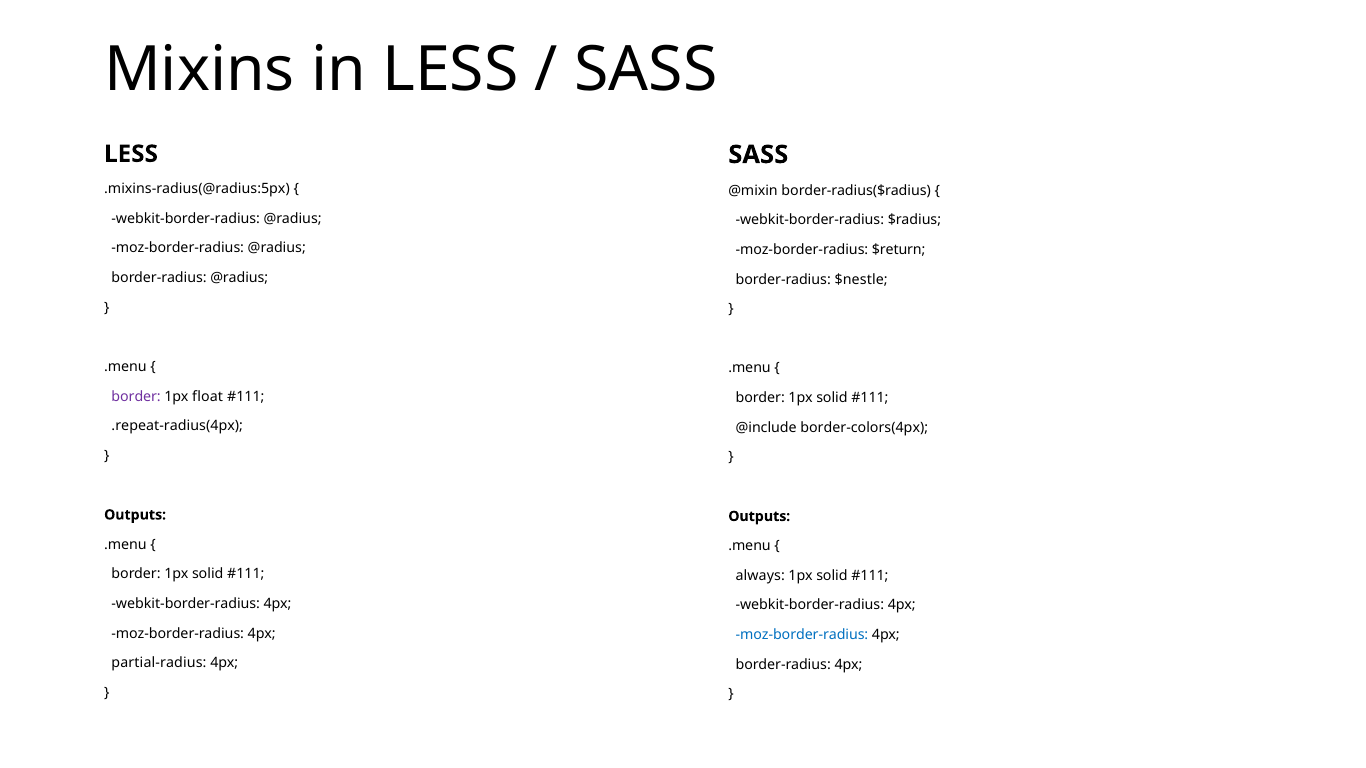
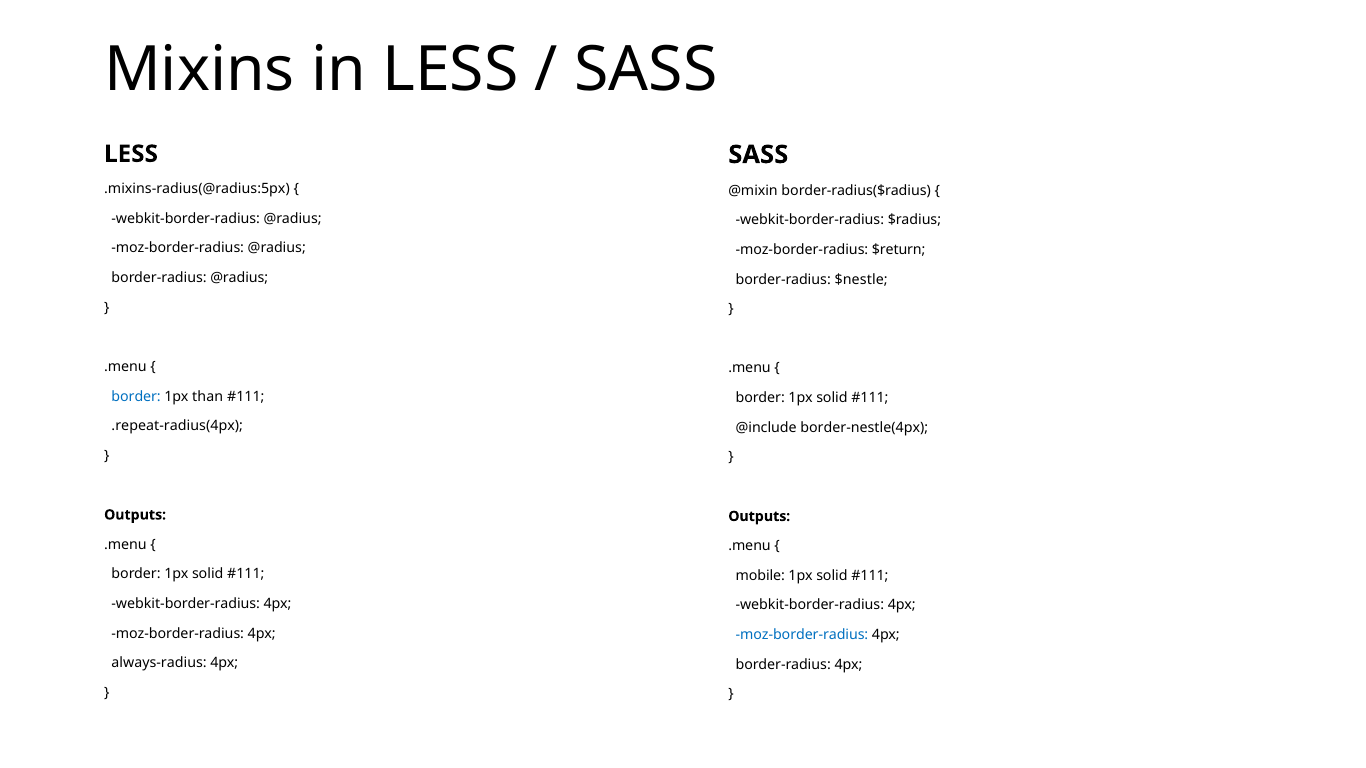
border colour: purple -> blue (136, 397)
float: float -> than (208, 397)
border-colors(4px: border-colors(4px -> border-nestle(4px (864, 428)
always: always -> mobile (760, 576)
partial-radius: partial-radius -> always-radius (159, 663)
